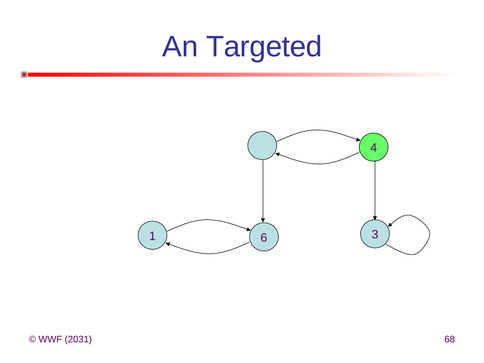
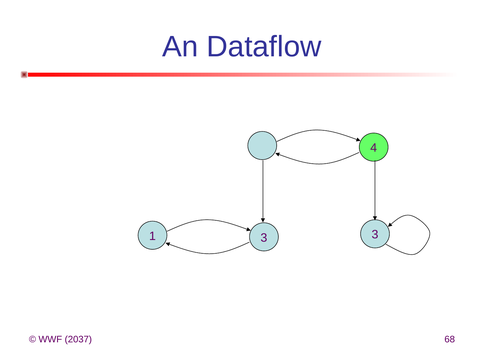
Targeted: Targeted -> Dataflow (264, 47)
1 6: 6 -> 3 (264, 238)
2031: 2031 -> 2037 (78, 339)
